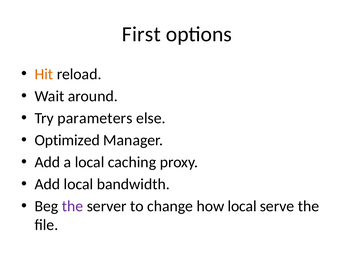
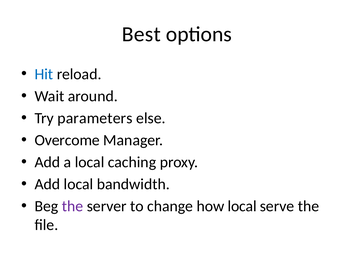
First: First -> Best (141, 34)
Hit colour: orange -> blue (44, 74)
Optimized: Optimized -> Overcome (67, 140)
